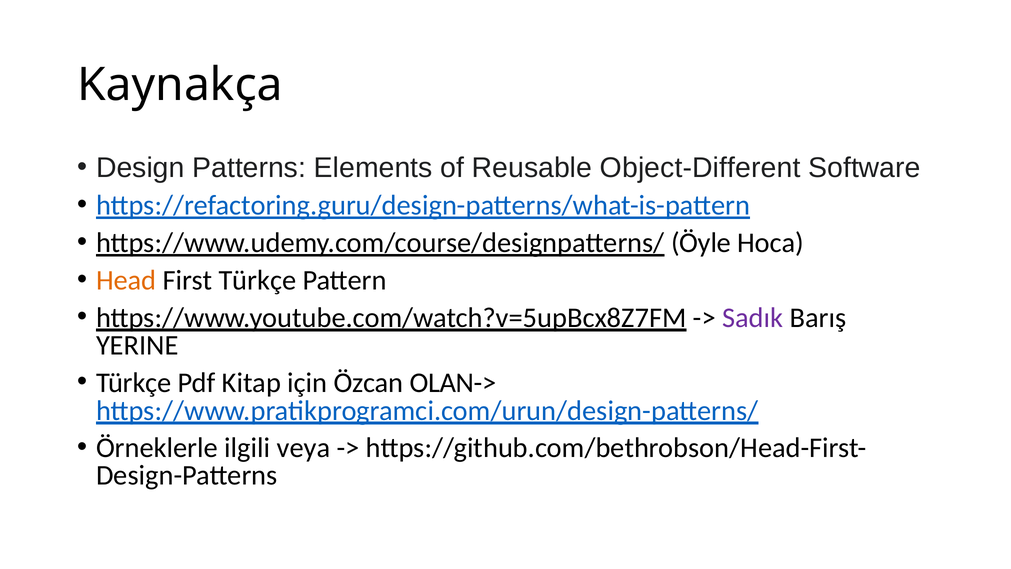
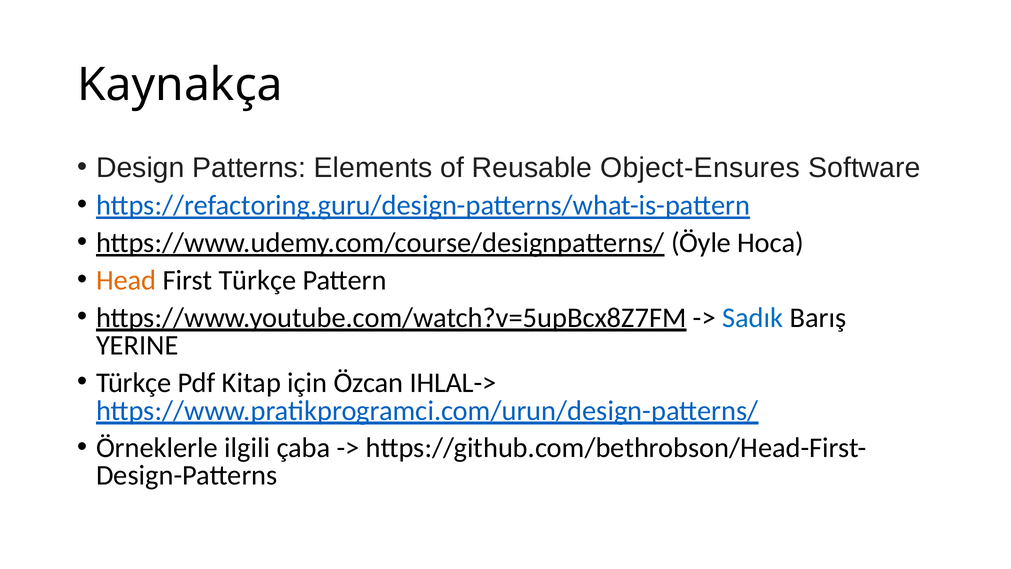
Object-Different: Object-Different -> Object-Ensures (700, 168)
Sadık colour: purple -> blue (753, 318)
OLAN->: OLAN-> -> IHLAL-> (453, 382)
veya: veya -> çaba (304, 448)
